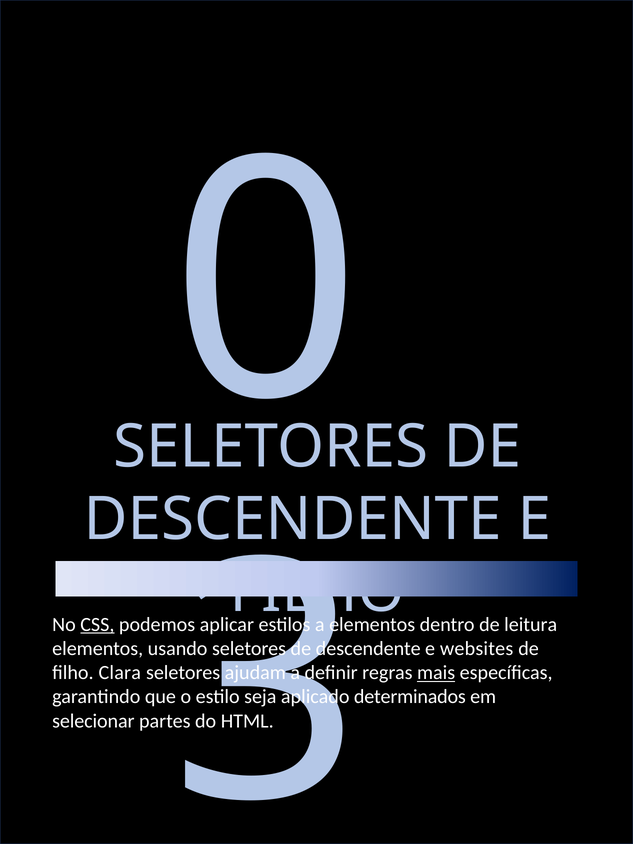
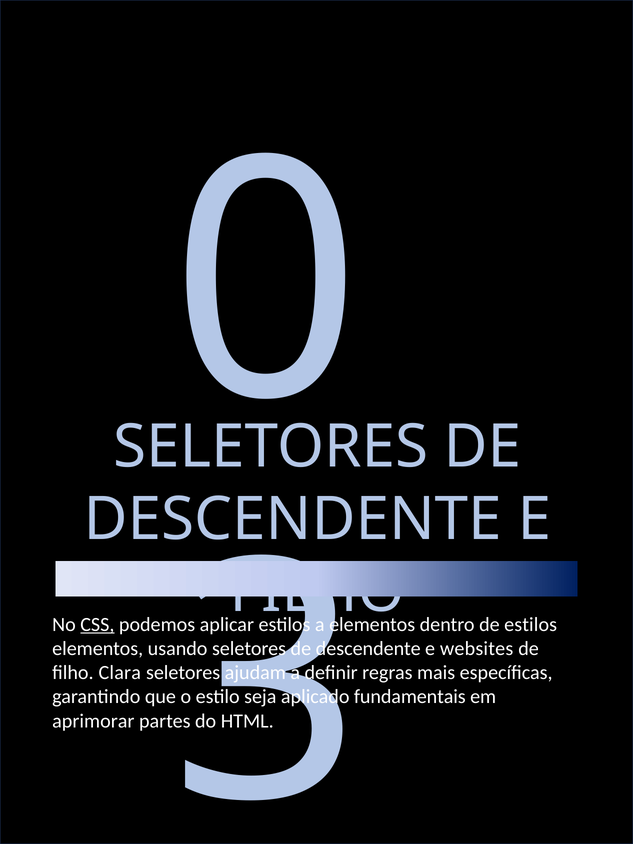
de leitura: leitura -> estilos (531, 624)
mais underline: present -> none (436, 673)
determinados: determinados -> fundamentais (410, 697)
selecionar: selecionar -> aprimorar (93, 721)
